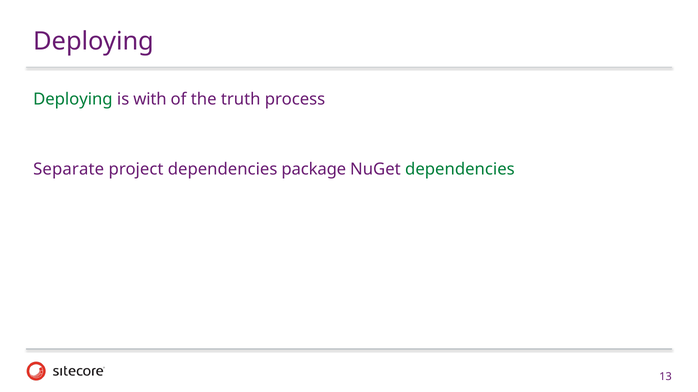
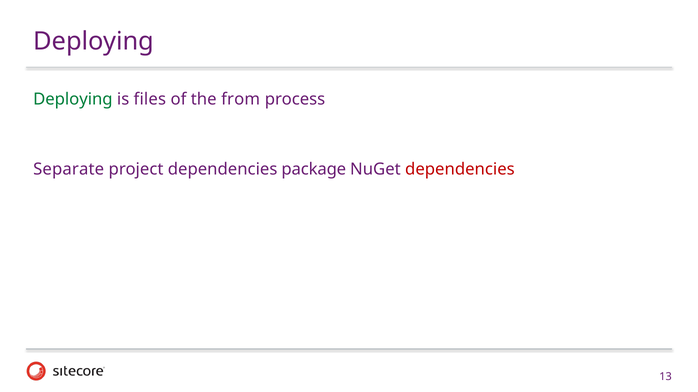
with: with -> files (150, 100)
truth: truth -> from (241, 100)
dependencies colour: green -> red (460, 170)
